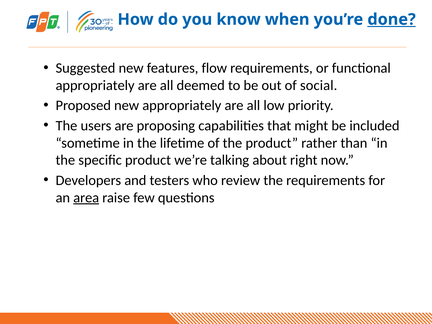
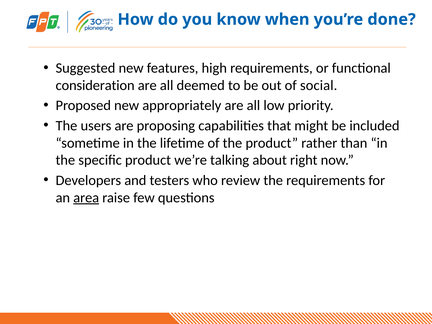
done underline: present -> none (392, 19)
flow: flow -> high (214, 68)
appropriately: appropriately -> consideration (95, 85)
